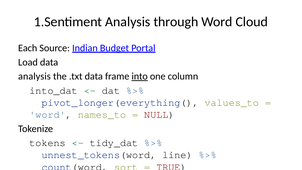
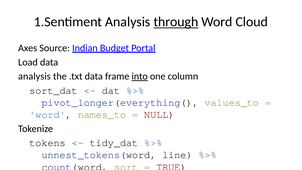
through underline: none -> present (176, 22)
Each: Each -> Axes (28, 48)
into_dat: into_dat -> sort_dat (54, 90)
